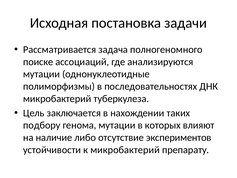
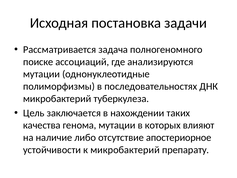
подбору: подбору -> качества (42, 125)
экспериментов: экспериментов -> апостериорное (179, 137)
